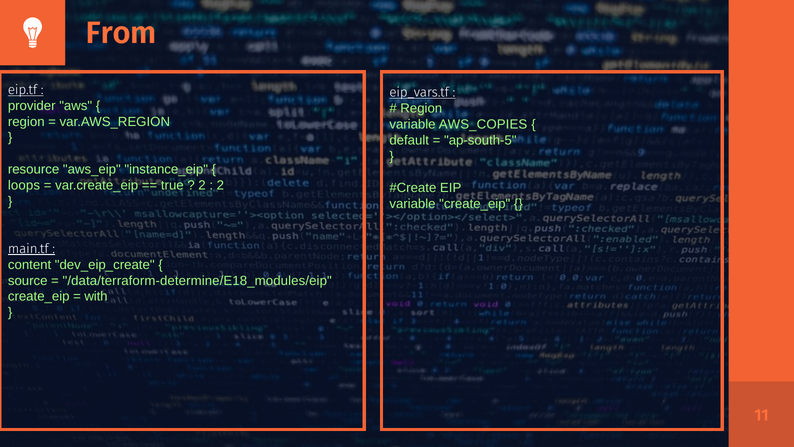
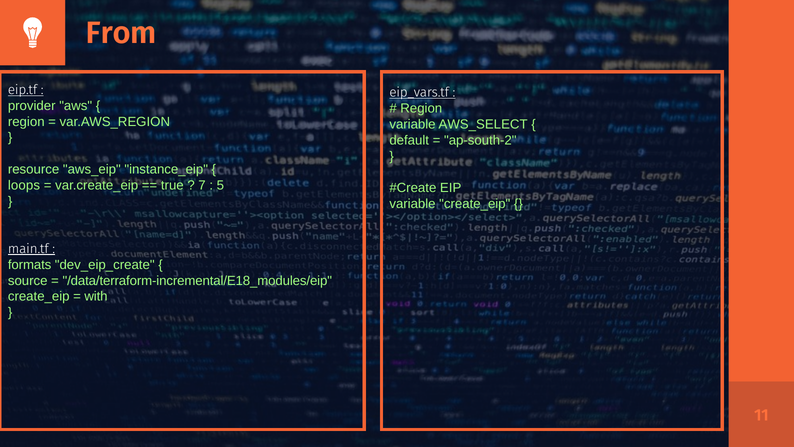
AWS_COPIES: AWS_COPIES -> AWS_SELECT (483, 124)
ap-south-5: ap-south-5 -> ap-south-2 (480, 140)
2: 2 -> 7 (202, 185)
2: 2 -> 5 (220, 185)
content: content -> formats (30, 265)
/data/terraform-determine/E18_modules/eip: /data/terraform-determine/E18_modules/eip -> /data/terraform-incremental/E18_modules/eip (197, 280)
